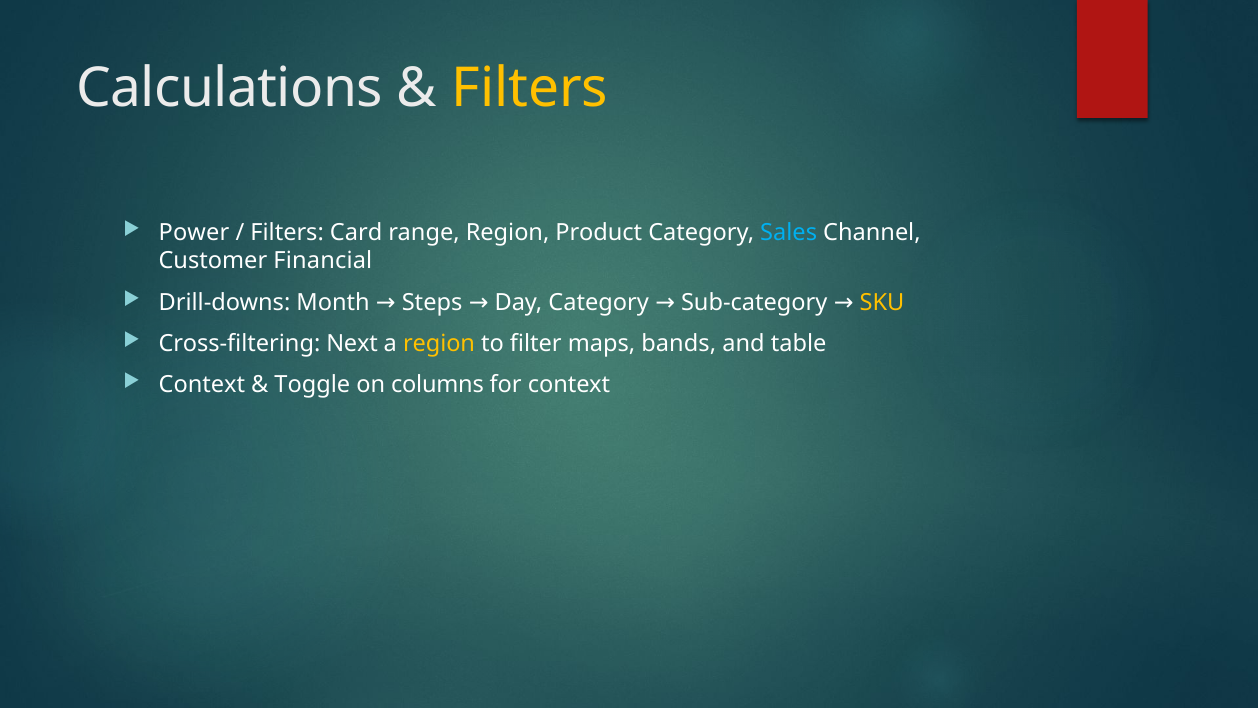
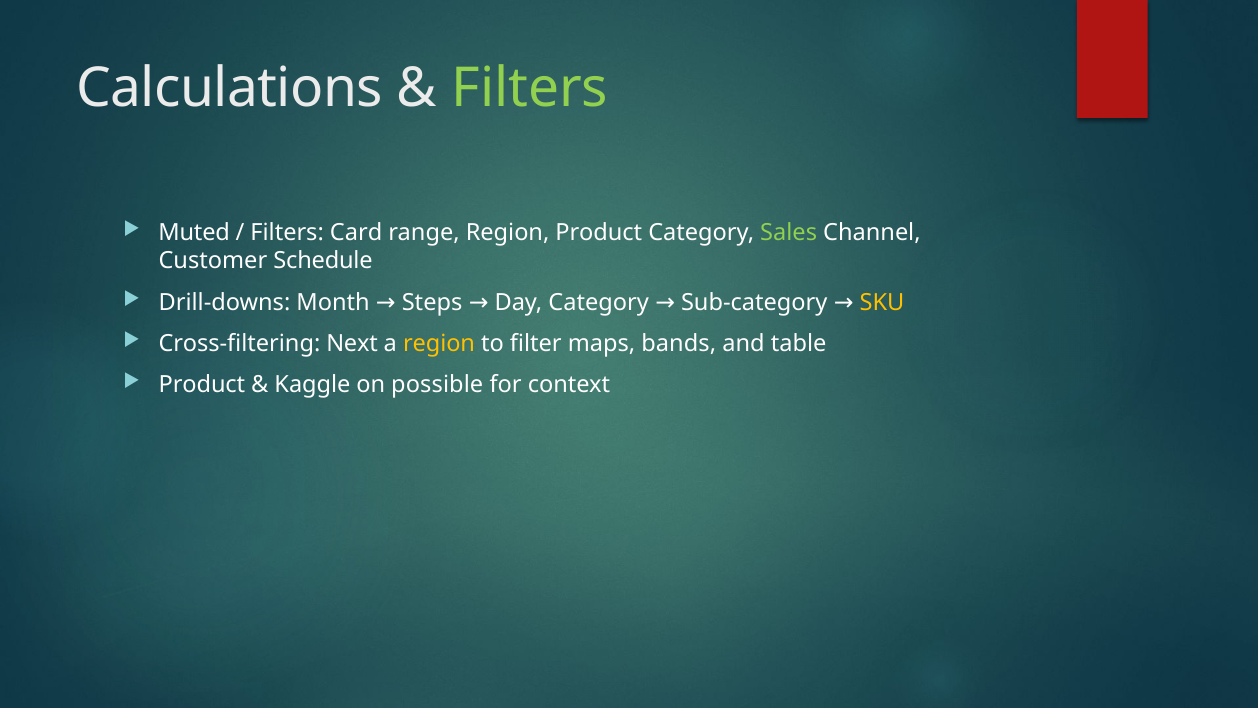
Filters colour: yellow -> light green (530, 88)
Power: Power -> Muted (194, 232)
Sales colour: light blue -> light green (789, 232)
Financial: Financial -> Schedule (323, 261)
Context: Context -> Product (202, 385)
Toggle: Toggle -> Kaggle (312, 385)
columns: columns -> possible (437, 385)
